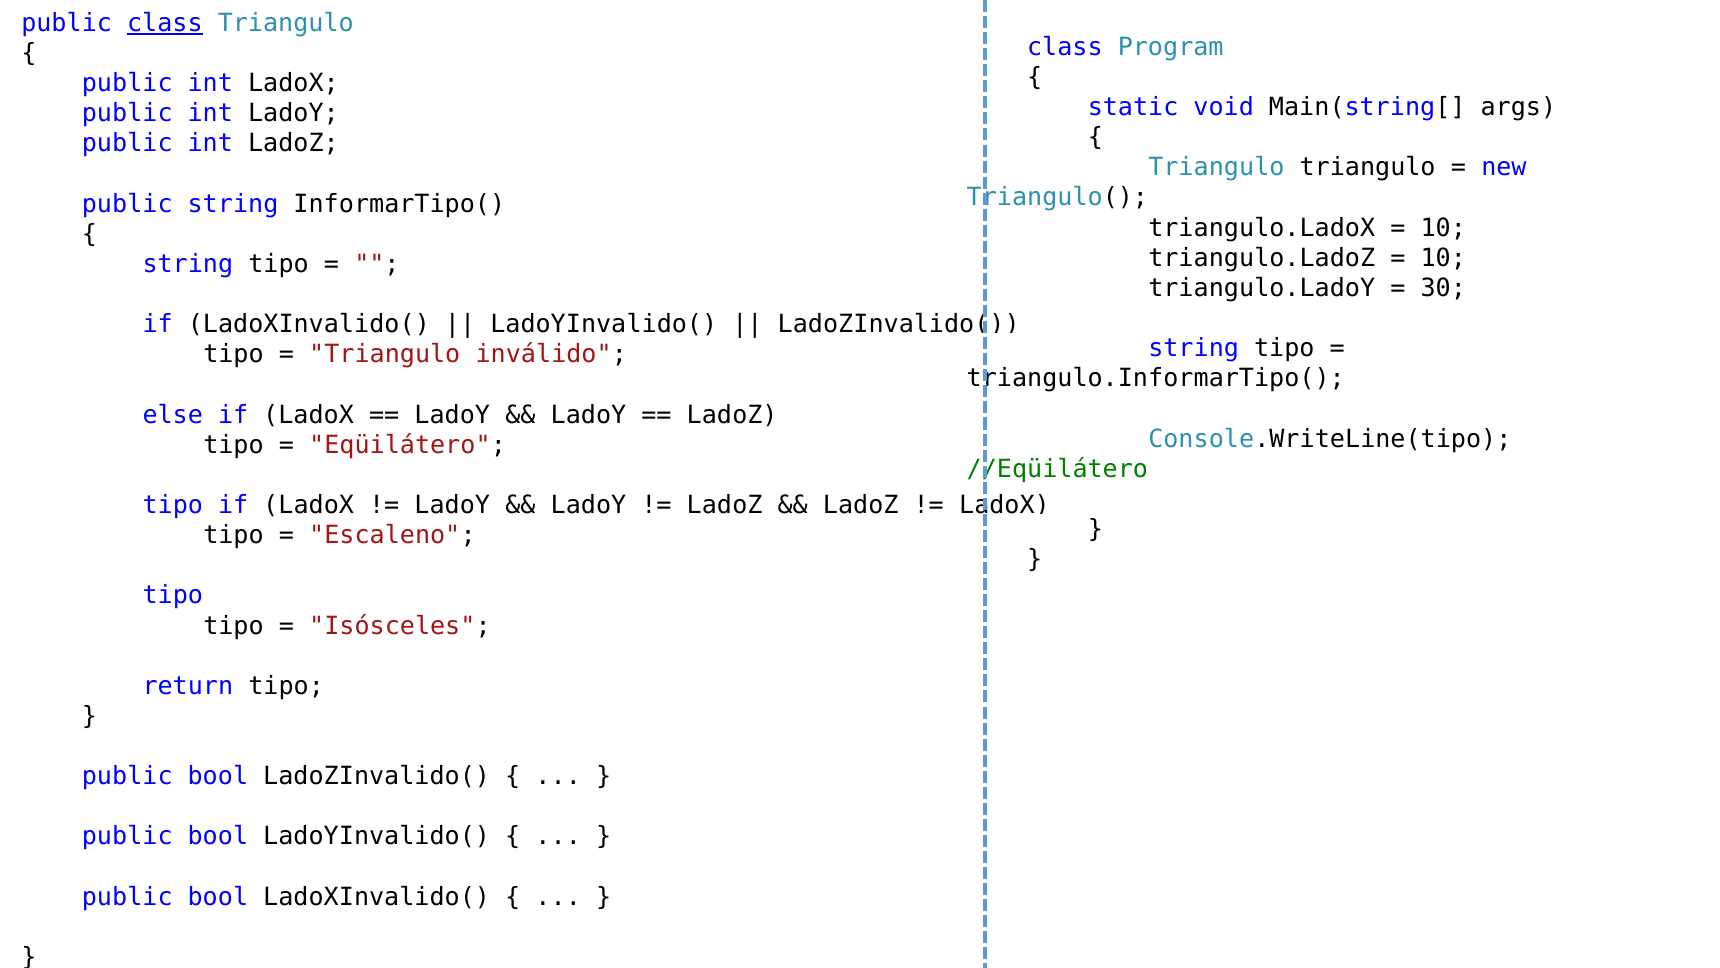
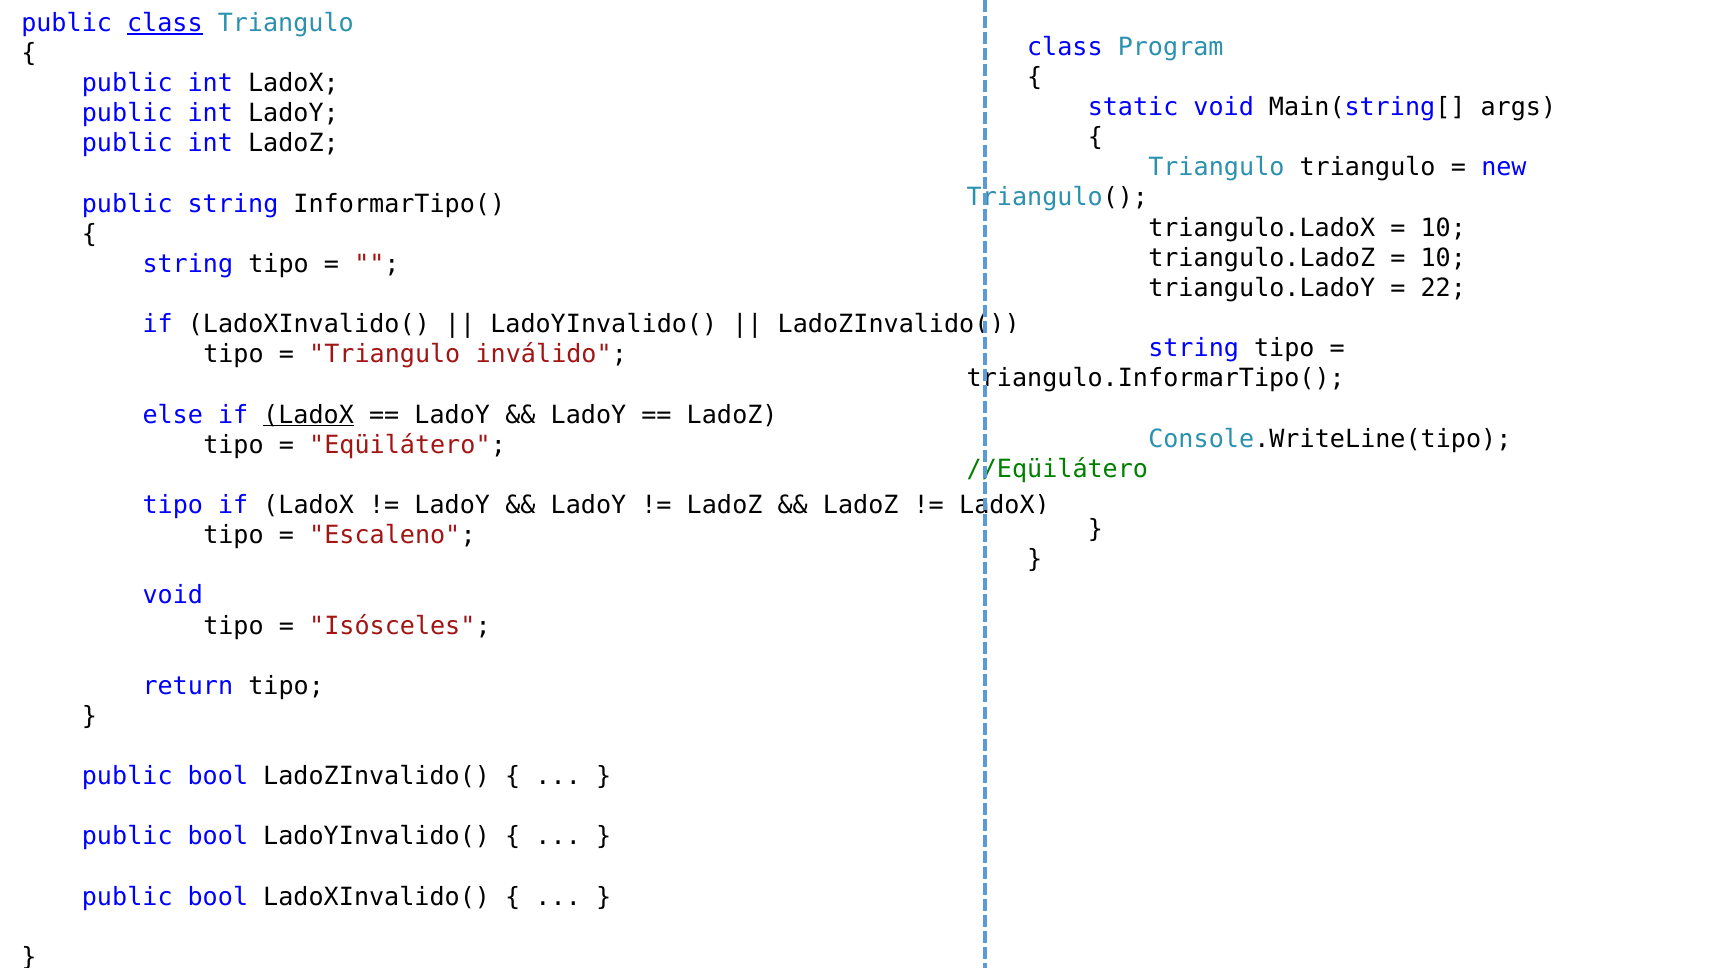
30: 30 -> 22 (1443, 288)
LadoX underline: none -> present (309, 415)
tipo: tipo -> void (173, 595)
